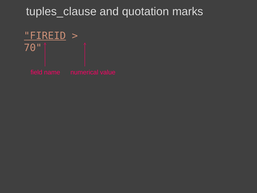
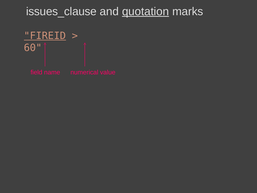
tuples_clause: tuples_clause -> issues_clause (61, 11)
quotation underline: none -> present (146, 11)
70: 70 -> 60 (33, 48)
